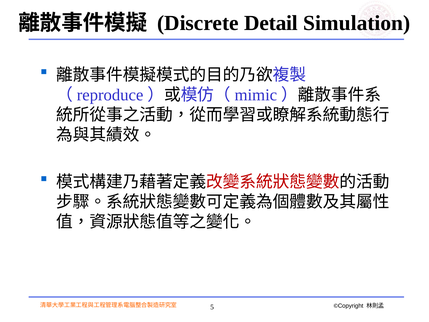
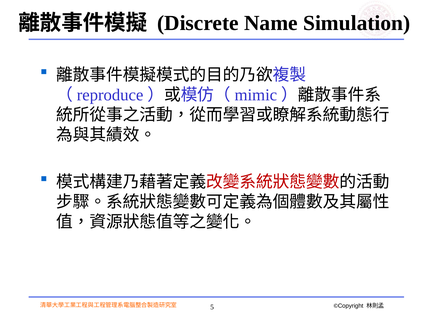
Detail: Detail -> Name (271, 23)
